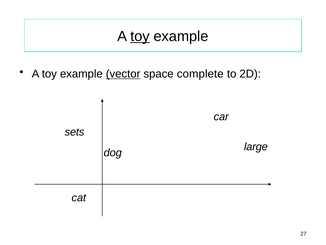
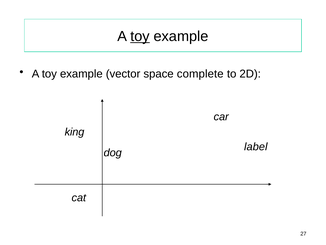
vector underline: present -> none (123, 74)
sets: sets -> king (75, 132)
large: large -> label (256, 146)
